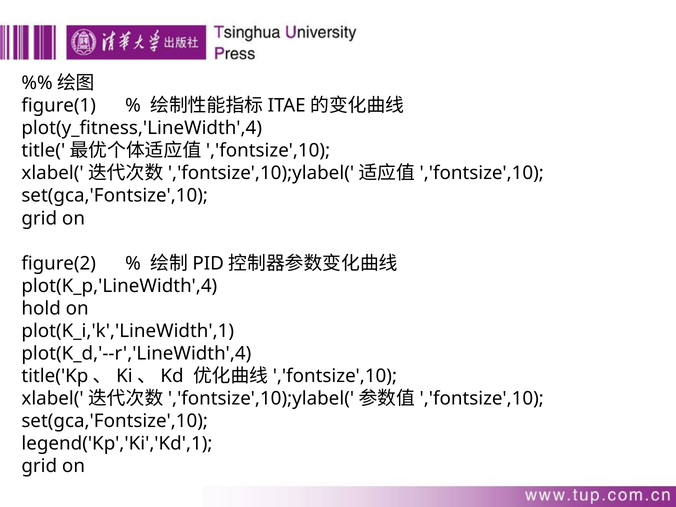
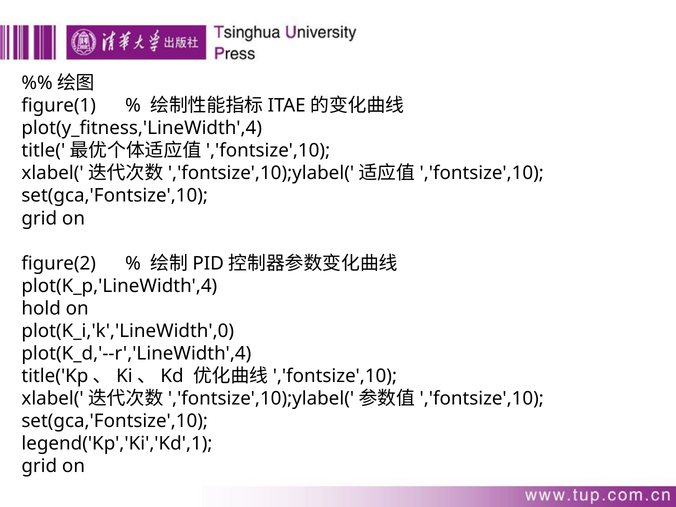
plot(K_i,'k','LineWidth',1: plot(K_i,'k','LineWidth',1 -> plot(K_i,'k','LineWidth',0 (128, 331)
